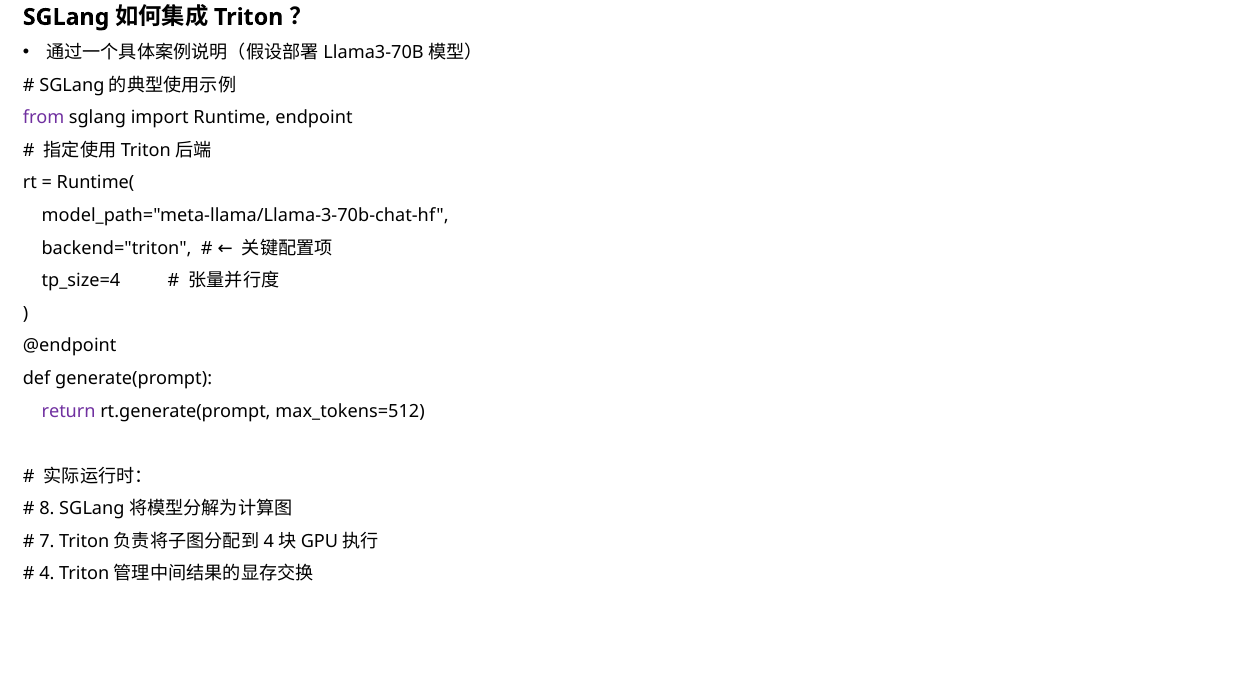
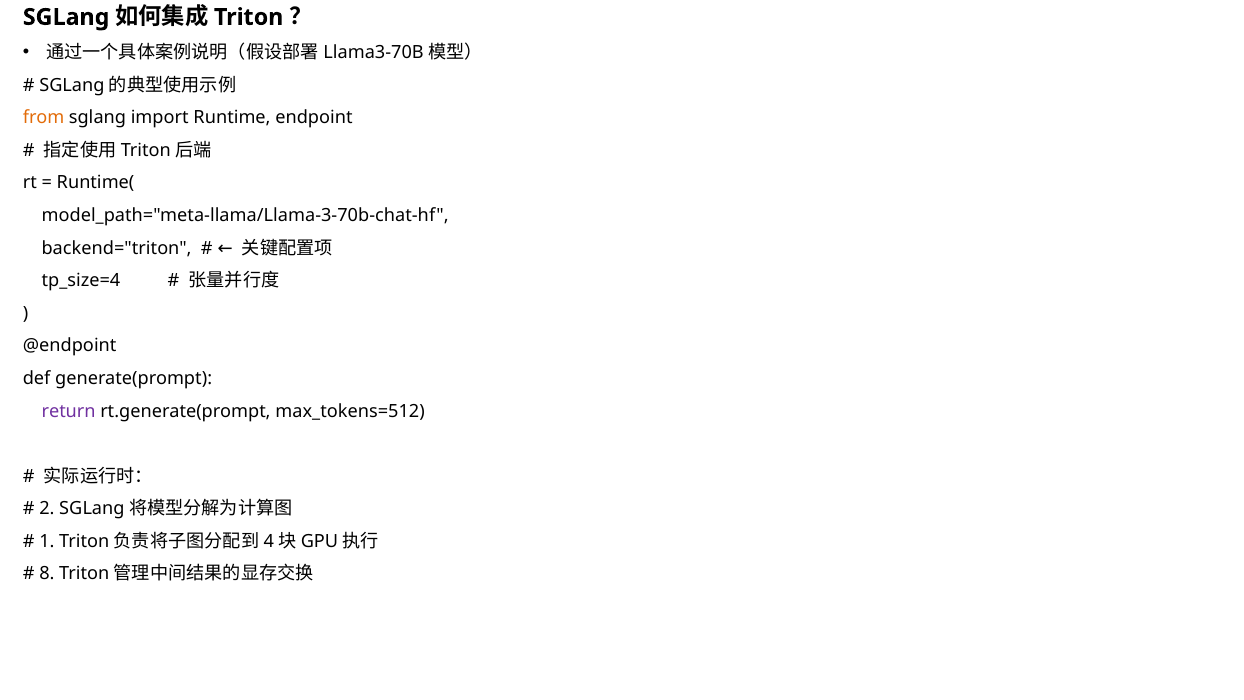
from colour: purple -> orange (44, 118)
8: 8 -> 2 (47, 509)
7: 7 -> 1 (47, 541)
4: 4 -> 8 (47, 574)
